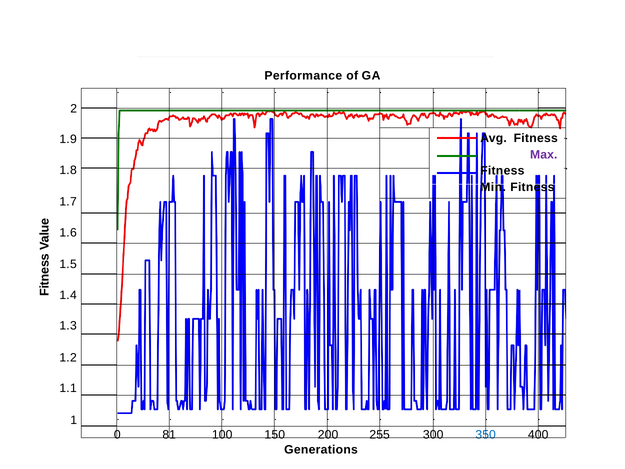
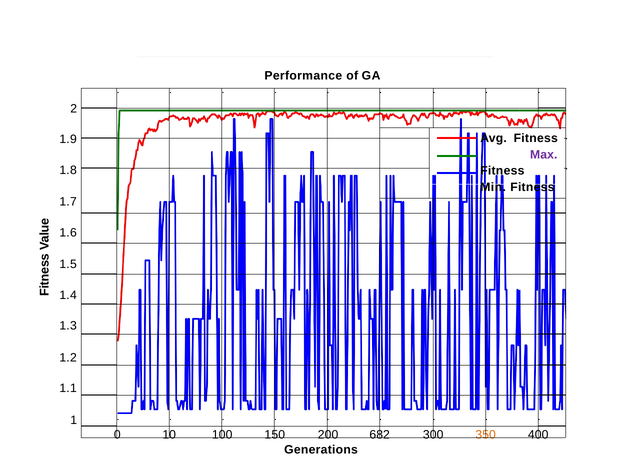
81: 81 -> 10 (169, 435)
255: 255 -> 682 (380, 435)
350 colour: blue -> orange (486, 435)
